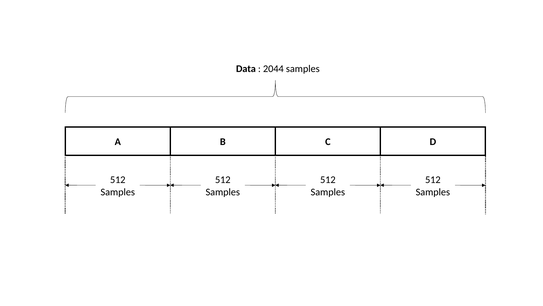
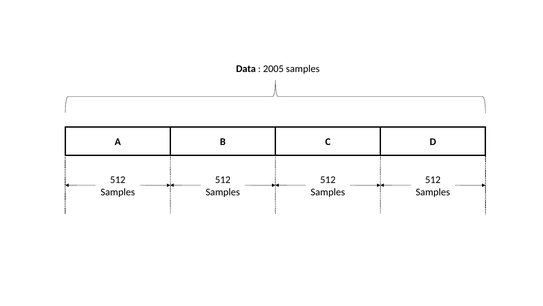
2044: 2044 -> 2005 (273, 69)
